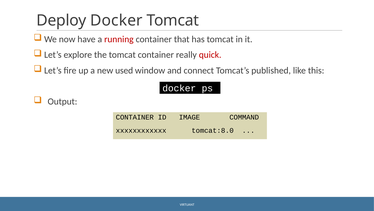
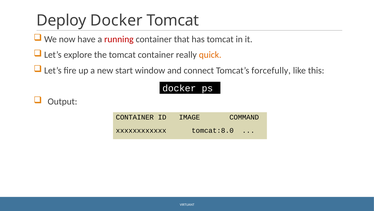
quick colour: red -> orange (210, 55)
used: used -> start (124, 70)
published: published -> forcefully (271, 70)
